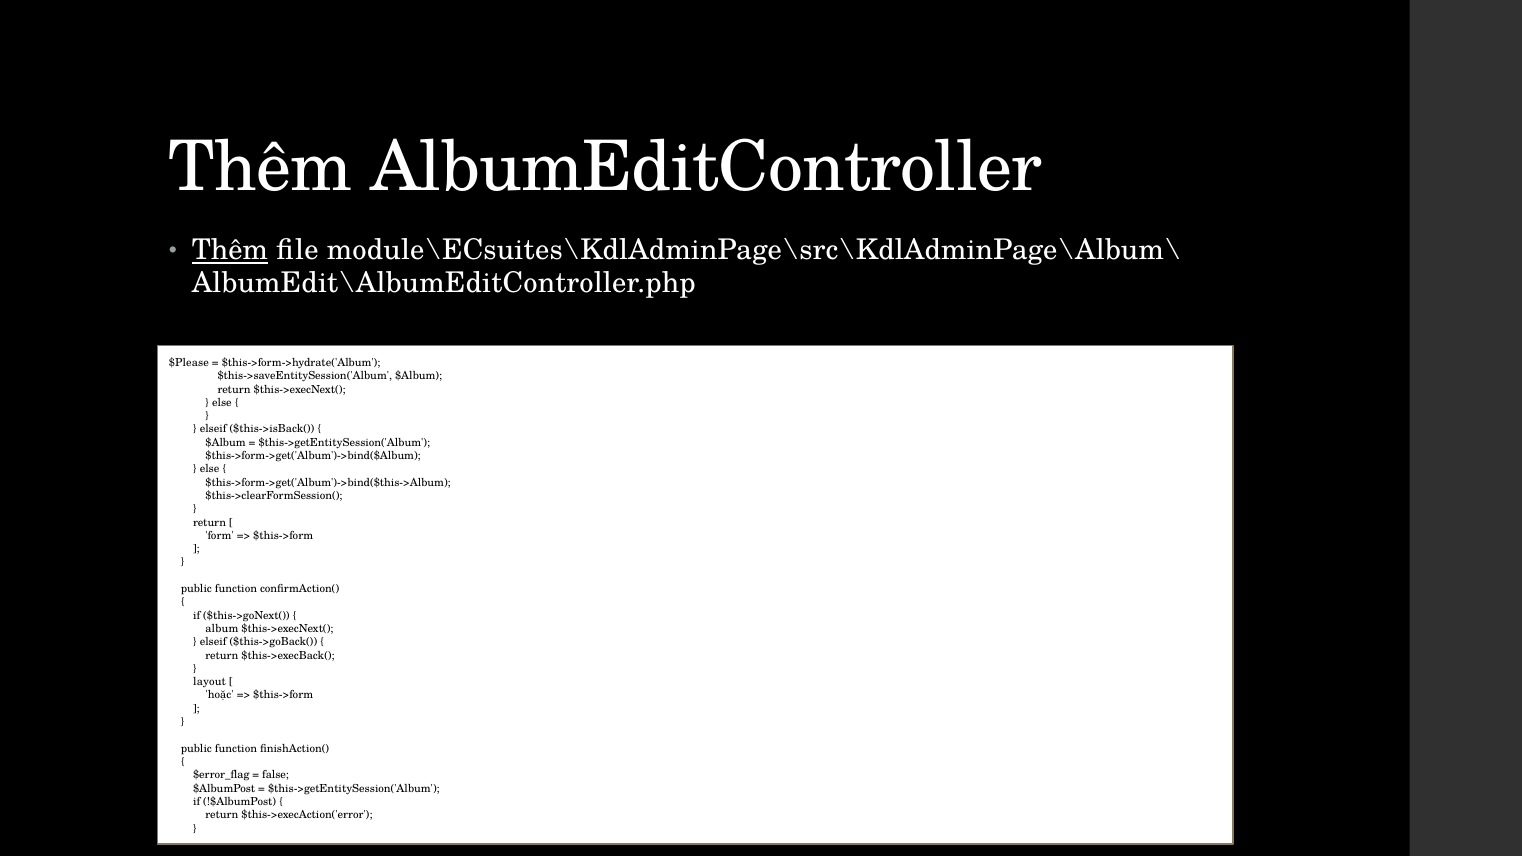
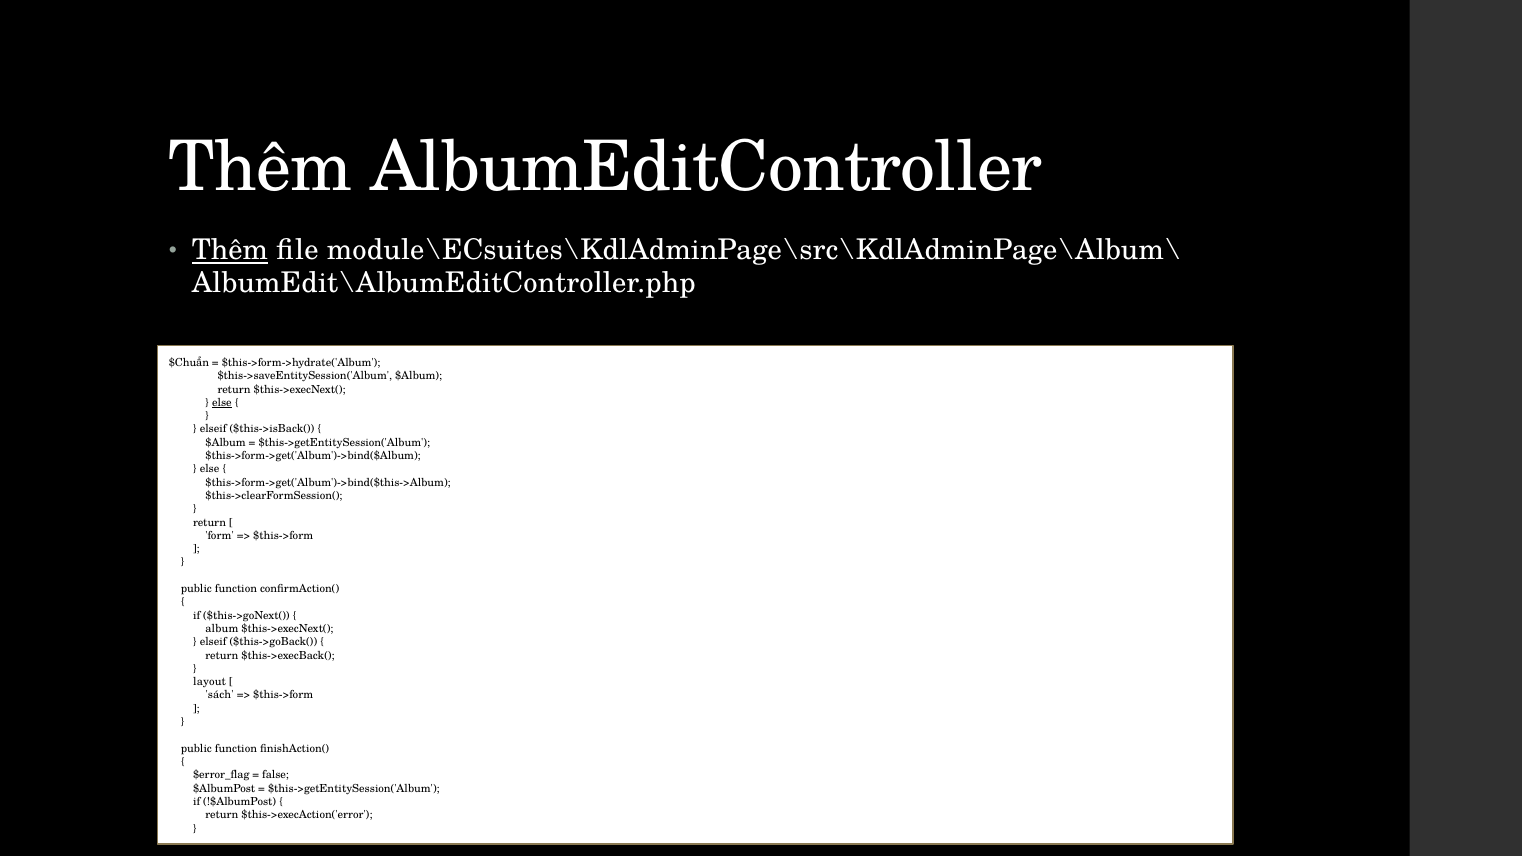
$Please: $Please -> $Chuẩn (189, 363)
else underline: none -> present (222, 403)
hoặc: hoặc -> sách (220, 695)
